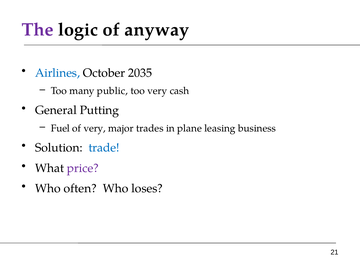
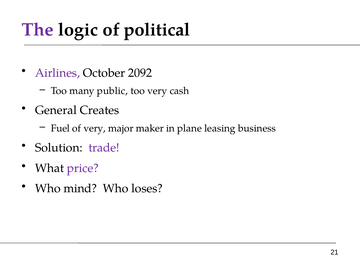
anyway: anyway -> political (157, 30)
Airlines colour: blue -> purple (58, 73)
2035: 2035 -> 2092 (140, 73)
Putting: Putting -> Creates (99, 110)
trades: trades -> maker (150, 128)
trade colour: blue -> purple (104, 148)
often: often -> mind (80, 188)
